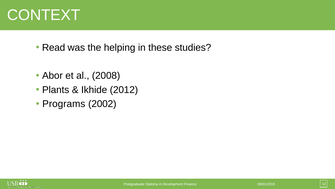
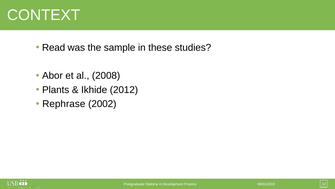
helping: helping -> sample (120, 47)
Programs: Programs -> Rephrase (64, 104)
